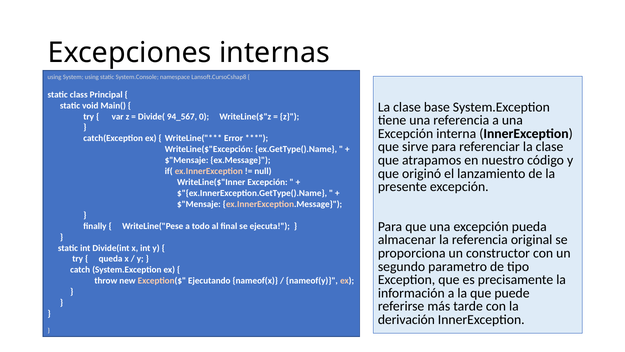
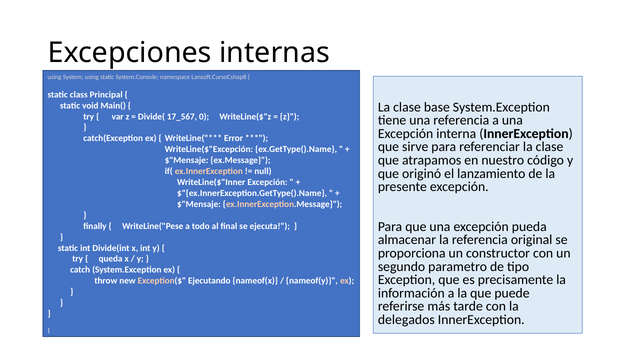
94_567: 94_567 -> 17_567 (182, 116)
derivación: derivación -> delegados (406, 319)
